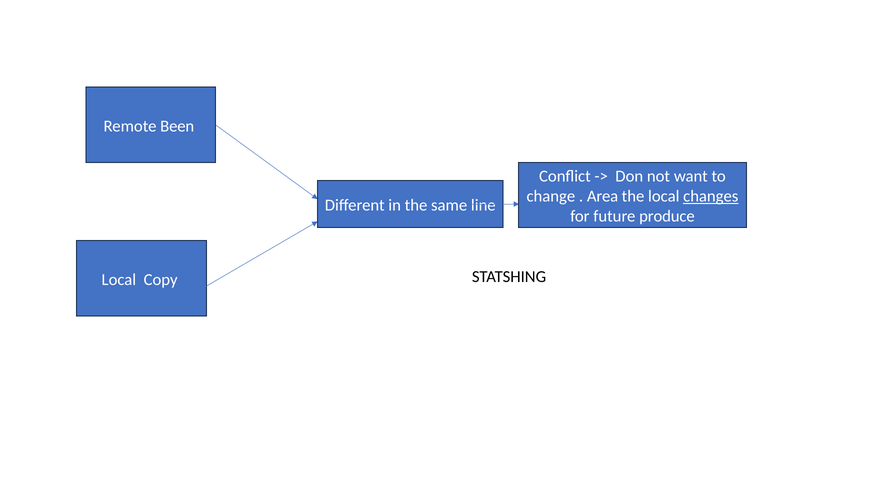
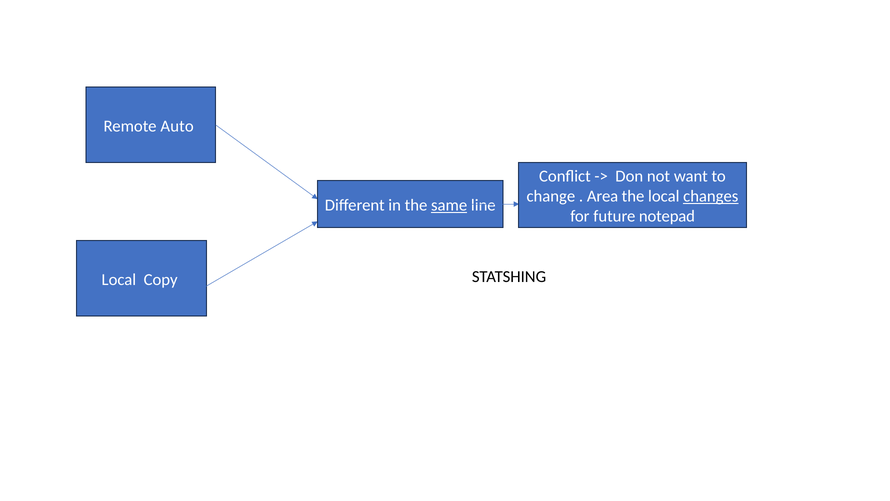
Been: Been -> Auto (177, 126)
same underline: none -> present (449, 205)
produce: produce -> notepad (667, 216)
